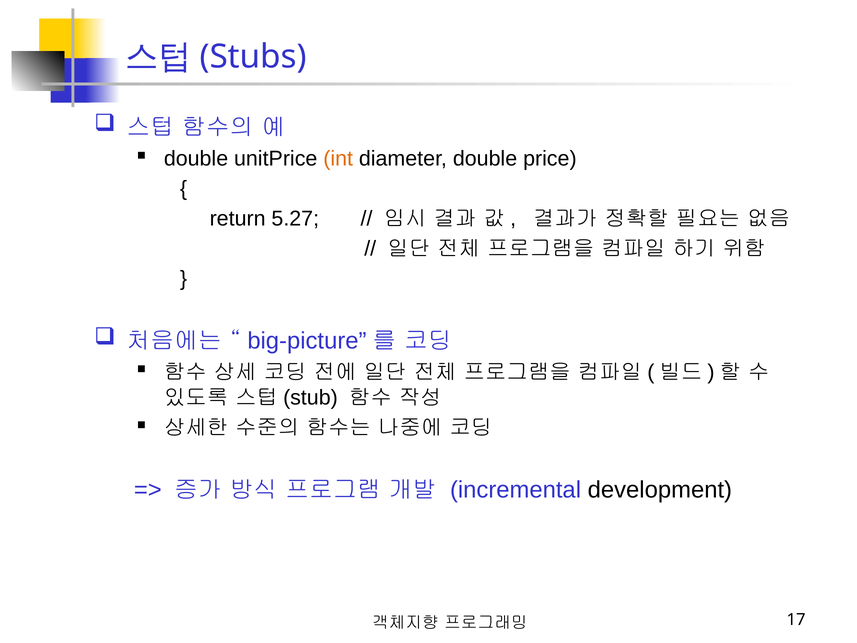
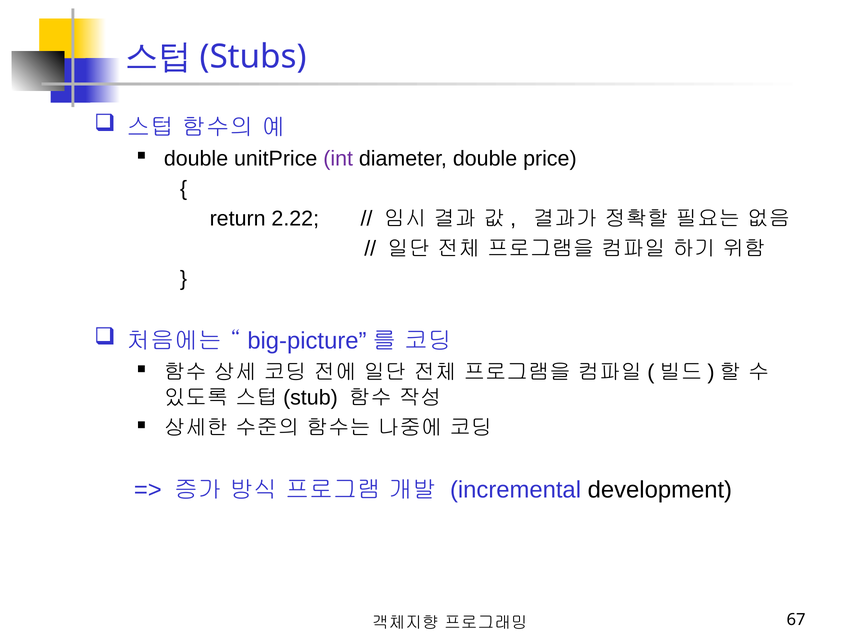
int colour: orange -> purple (338, 159)
5.27: 5.27 -> 2.22 (295, 219)
17: 17 -> 67 (796, 620)
